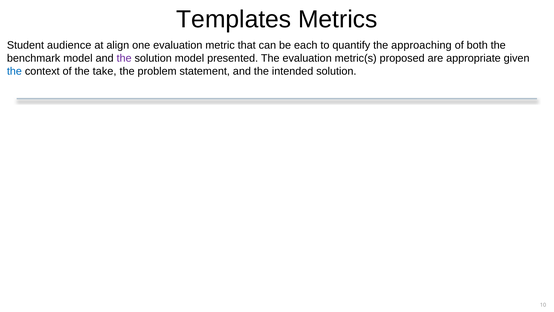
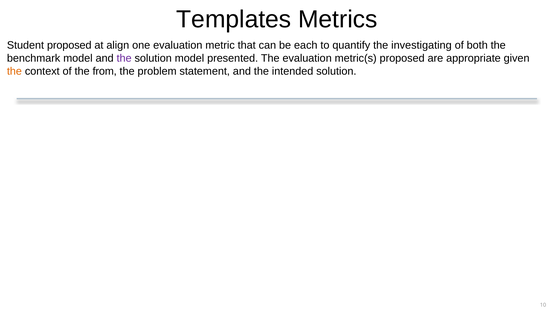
Student audience: audience -> proposed (69, 45)
approaching: approaching -> investigating (421, 45)
the colour: blue -> orange (14, 71)
take: take -> from (105, 71)
